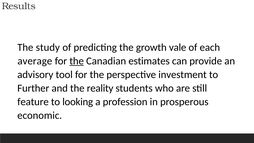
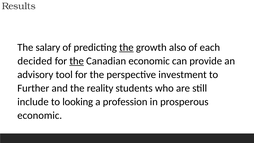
study: study -> salary (48, 47)
the underline: none -> present (126, 47)
vale: vale -> also (178, 47)
average: average -> decided (35, 61)
Canadian estimates: estimates -> economic (149, 61)
feature: feature -> include (33, 102)
